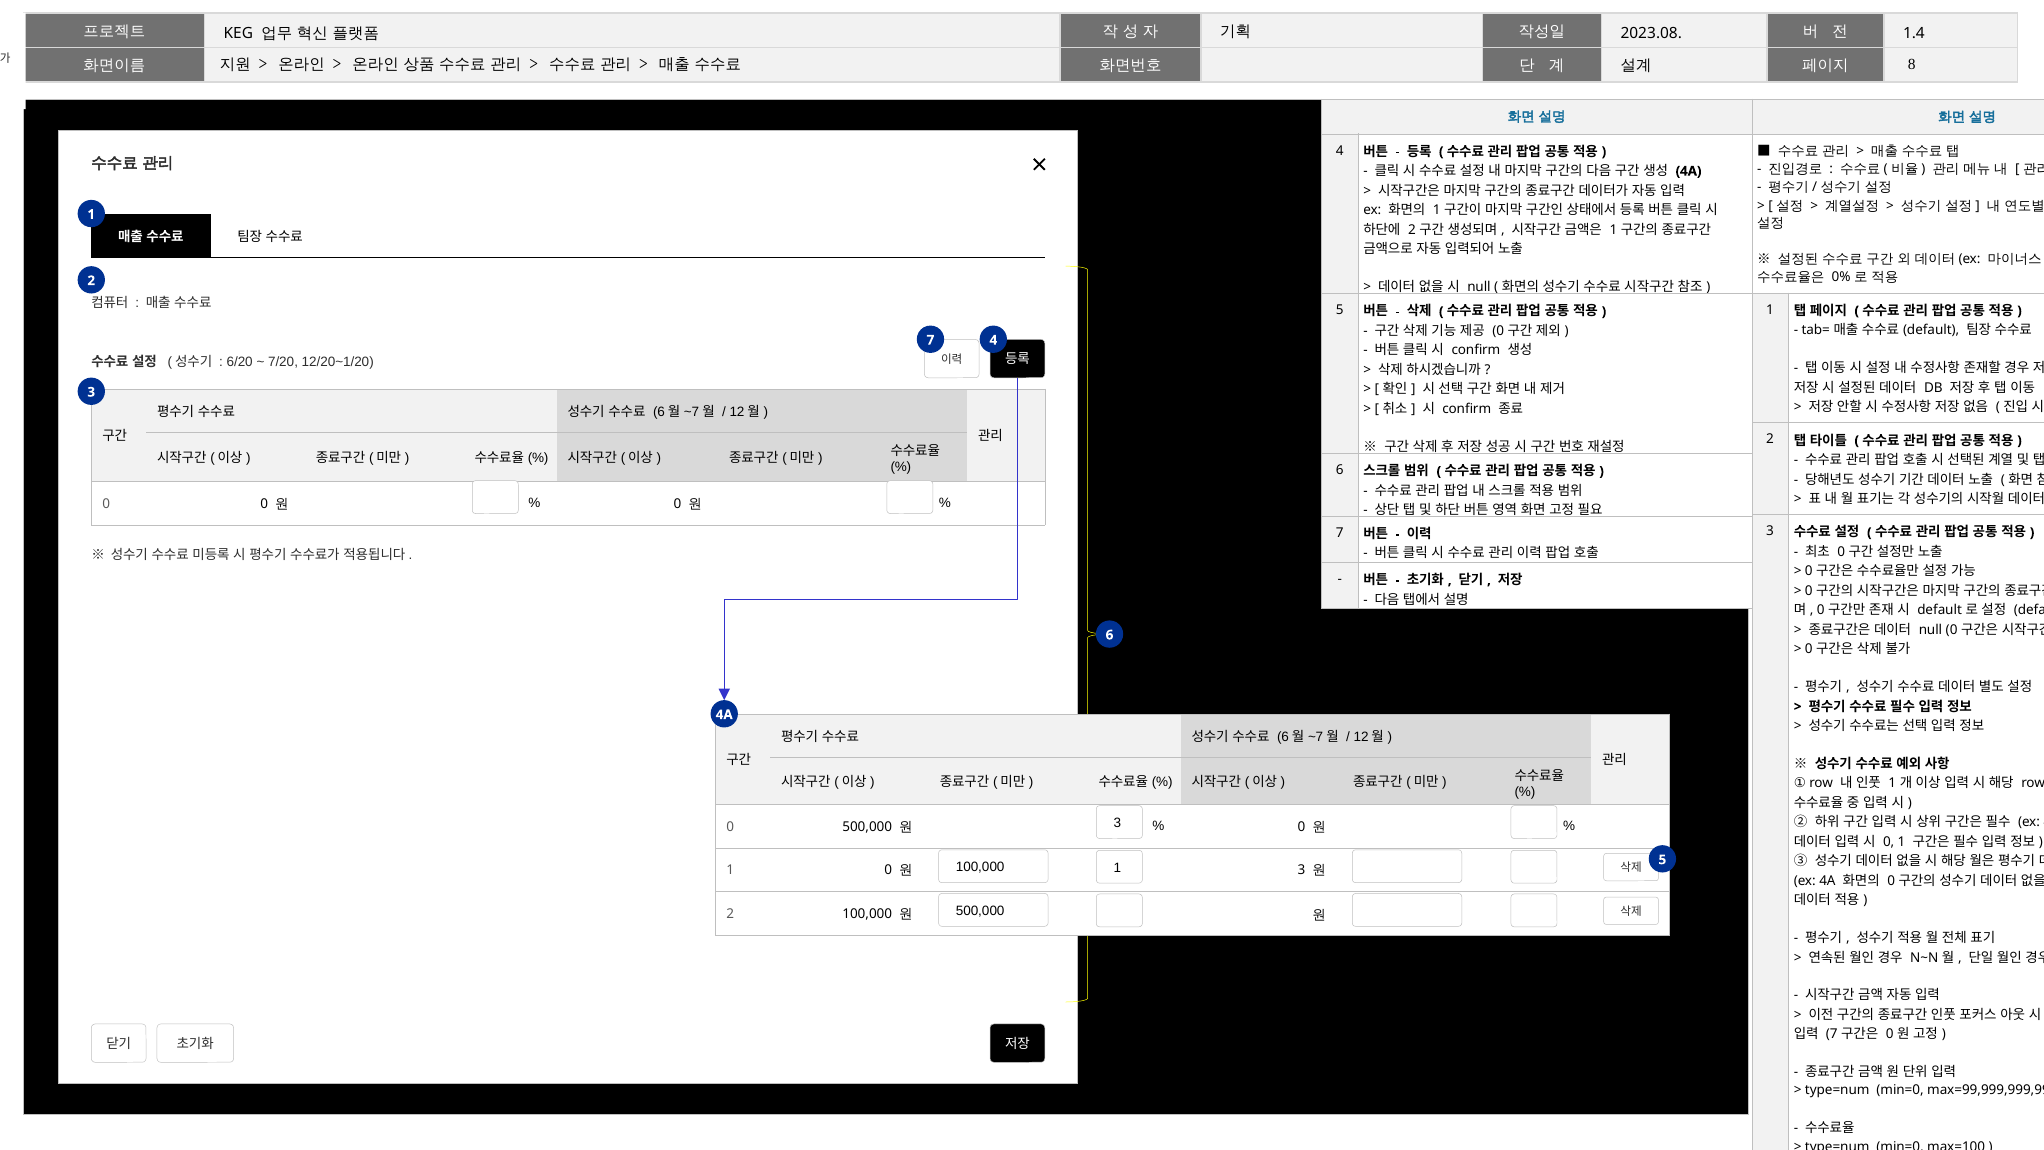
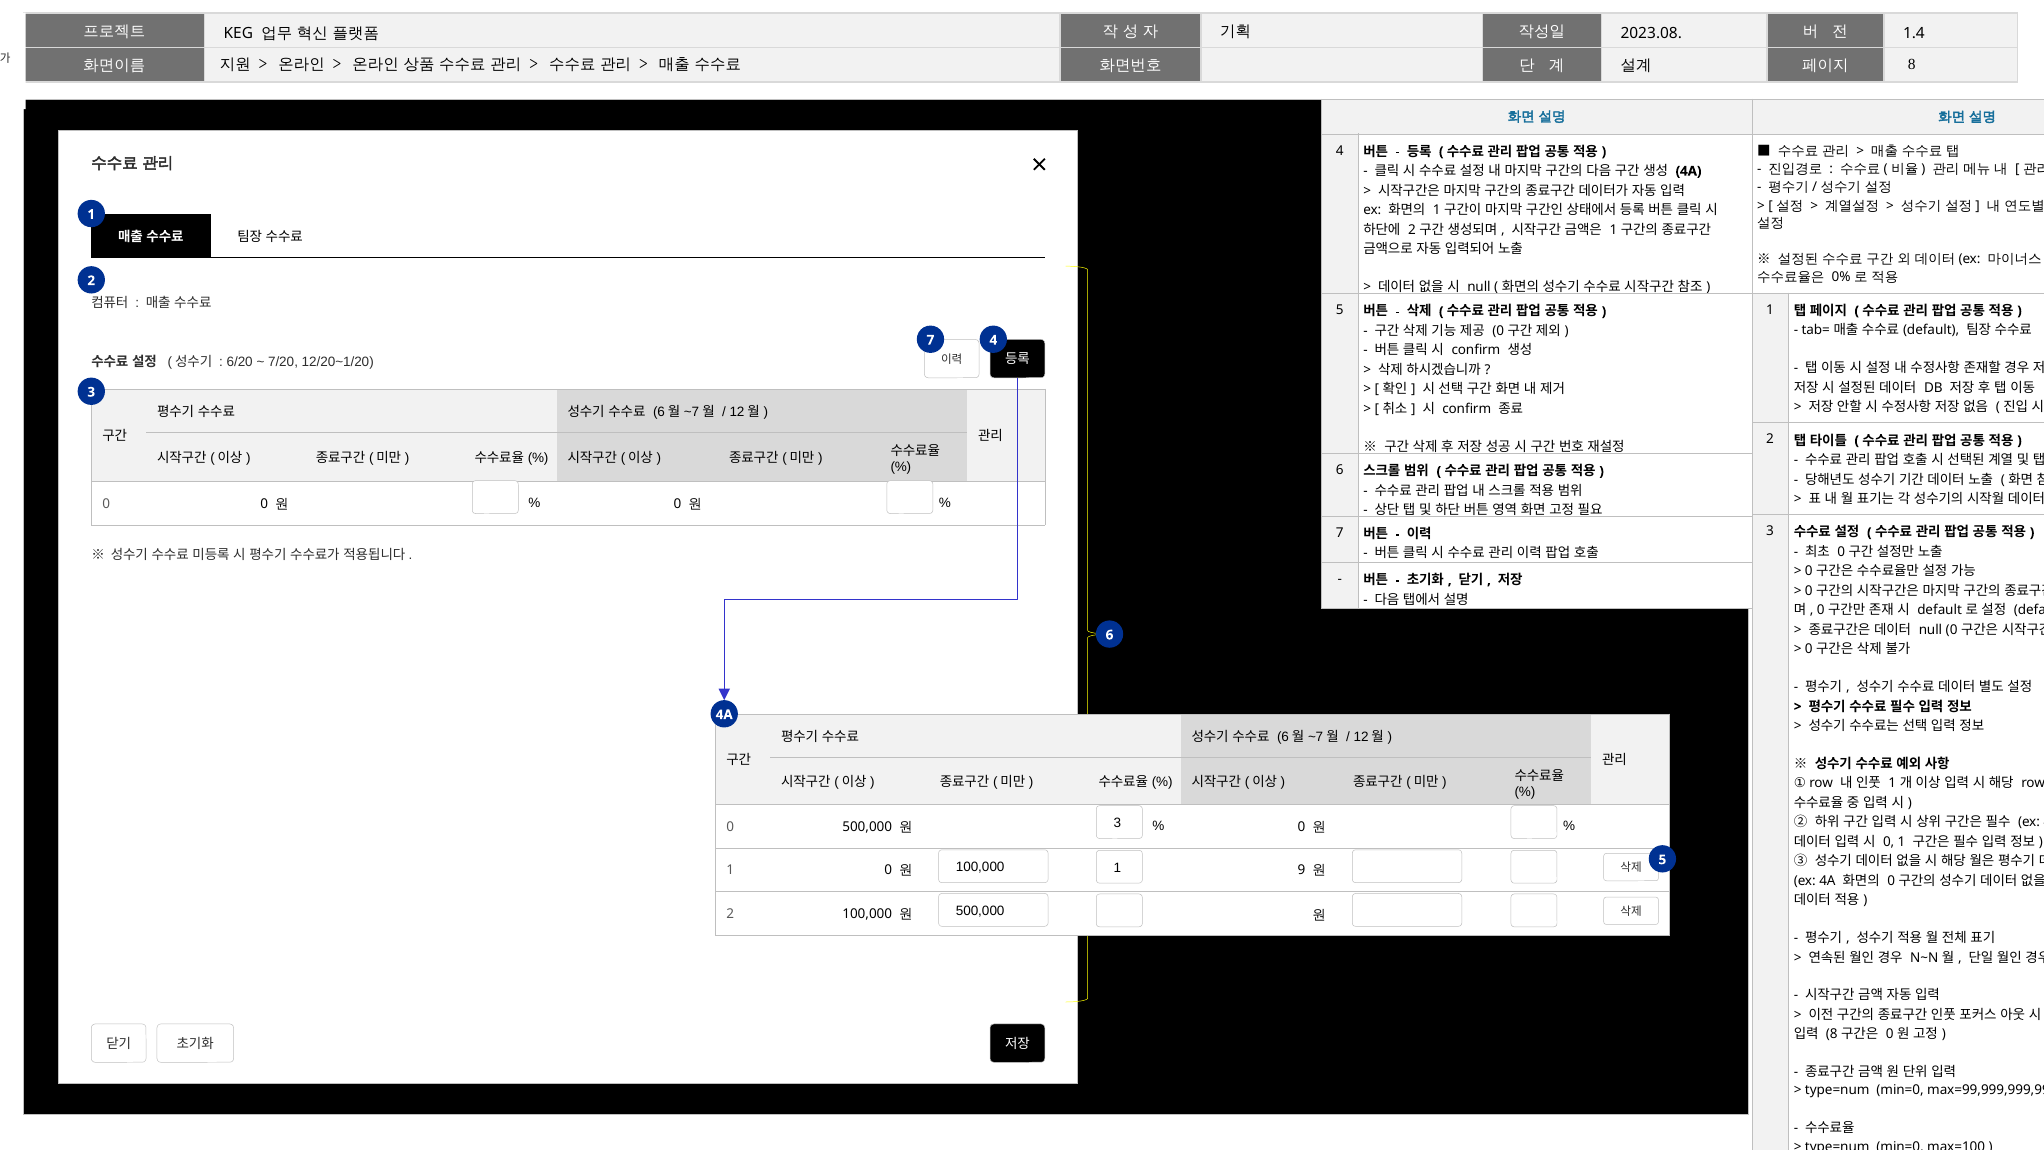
3: 3 -> 9 (1301, 870)
7: 7 -> 8 (1832, 1034)
